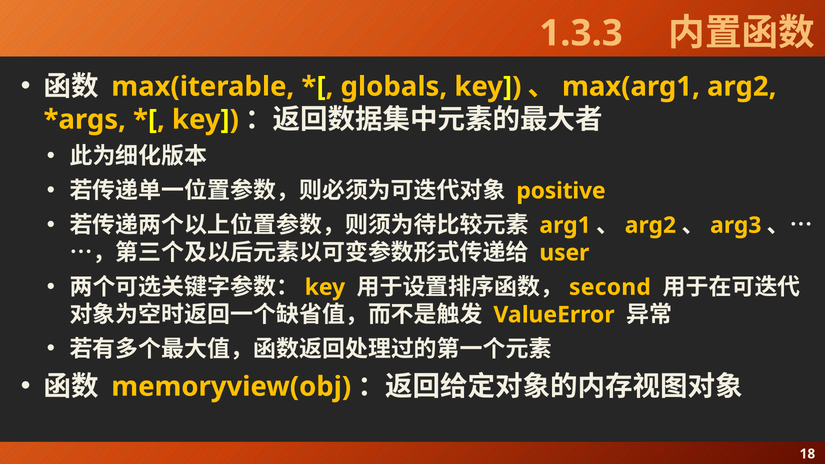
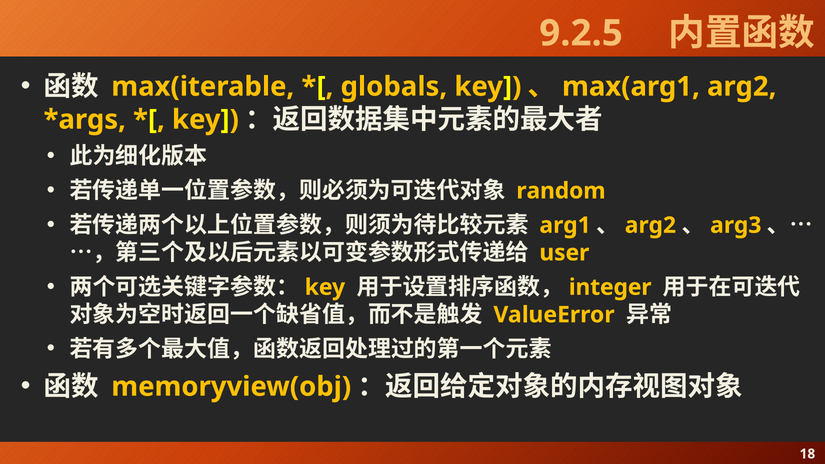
1.3.3: 1.3.3 -> 9.2.5 (581, 33)
positive: positive -> random (561, 191)
second: second -> integer (610, 287)
